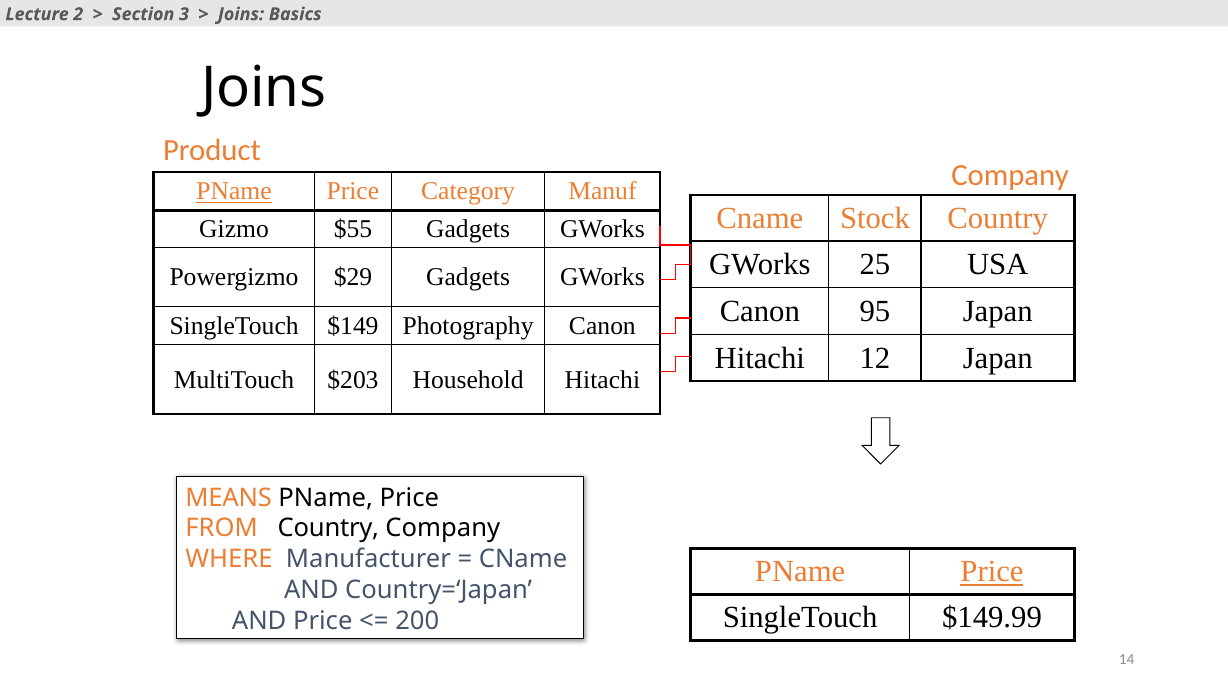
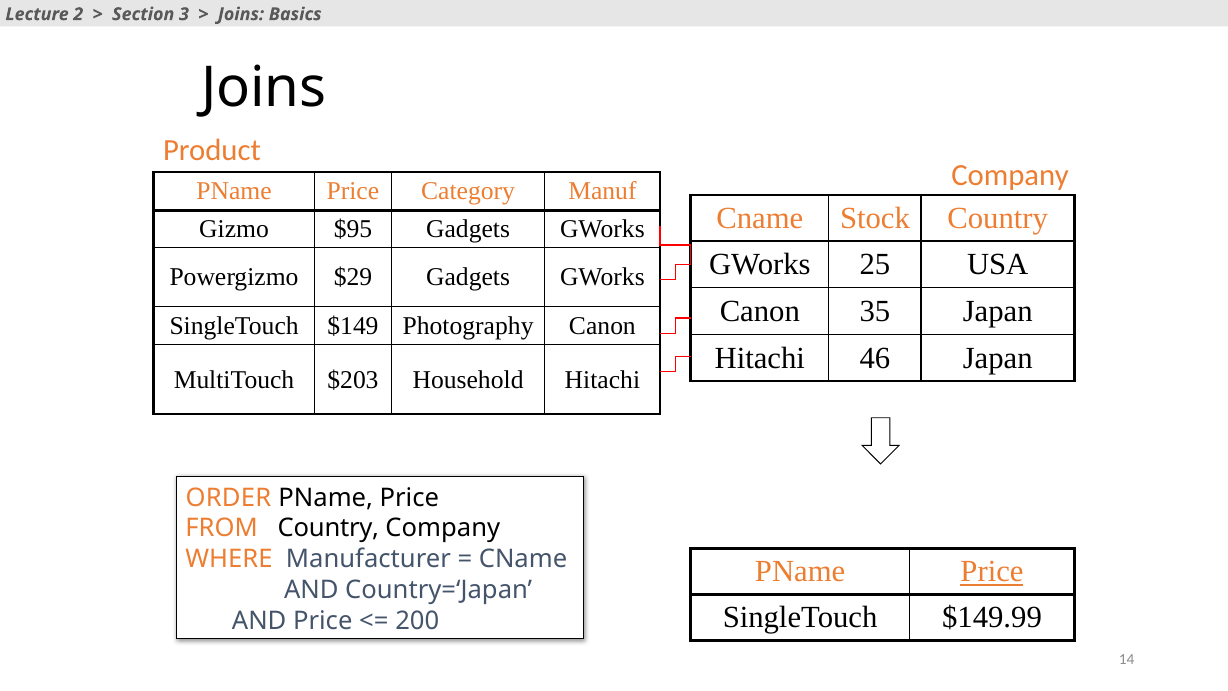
PName underline: present -> none (234, 191)
$55: $55 -> $95 (353, 229)
95: 95 -> 35 (875, 311)
12: 12 -> 46 (875, 358)
MEANS: MEANS -> ORDER (228, 498)
